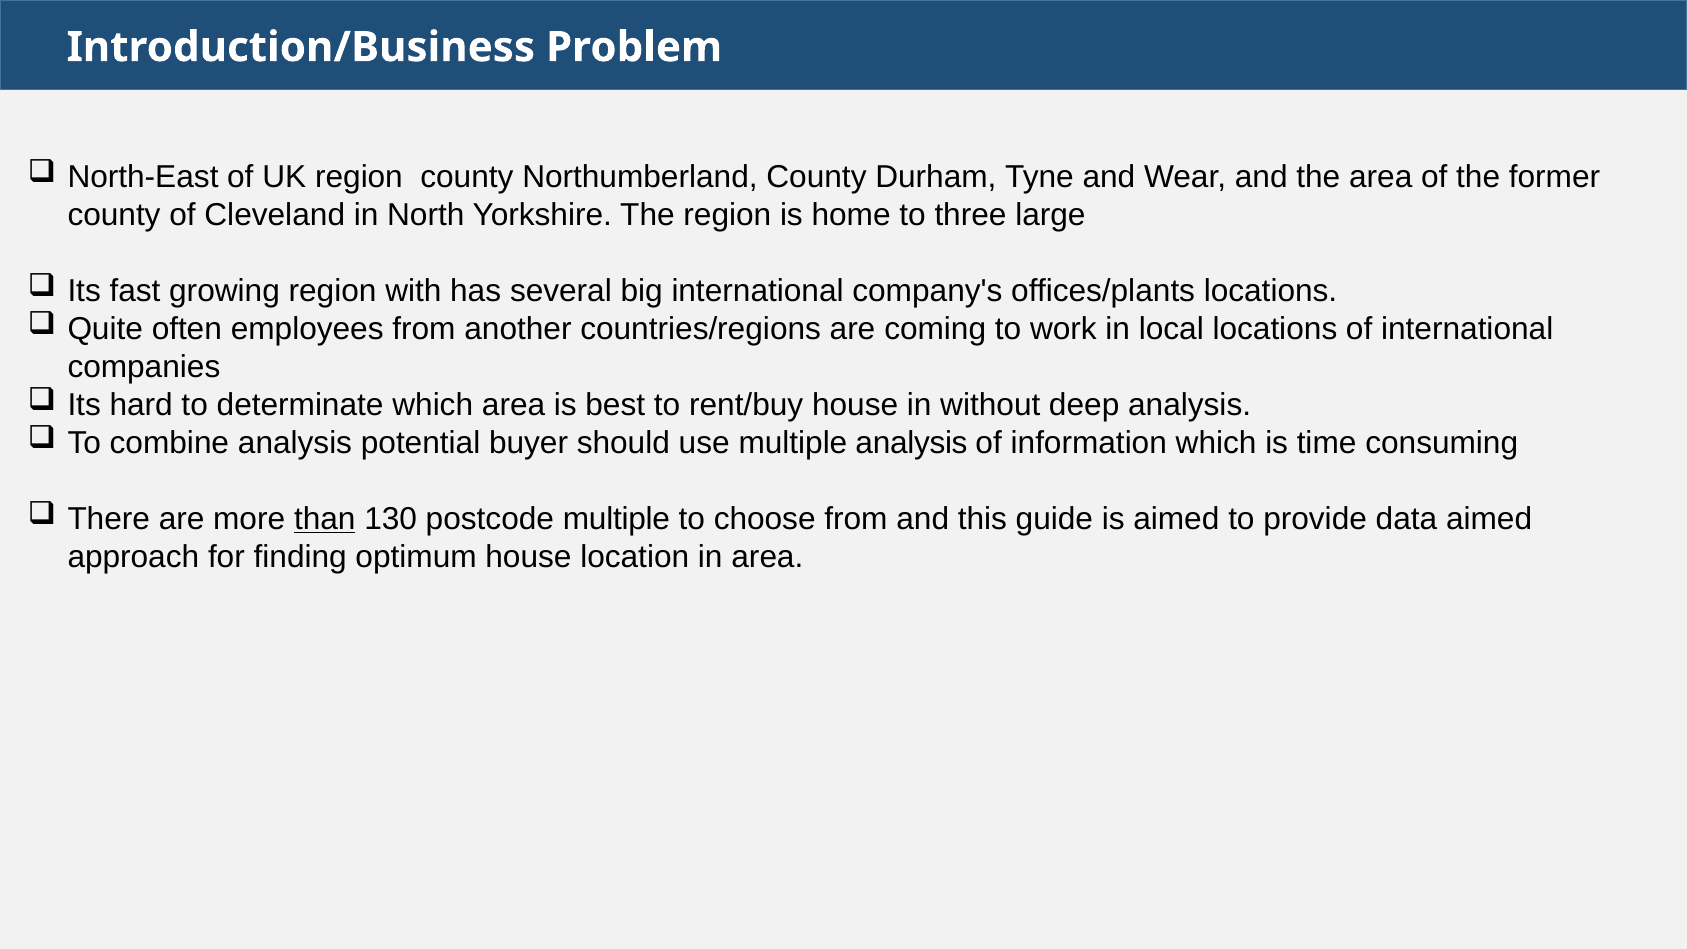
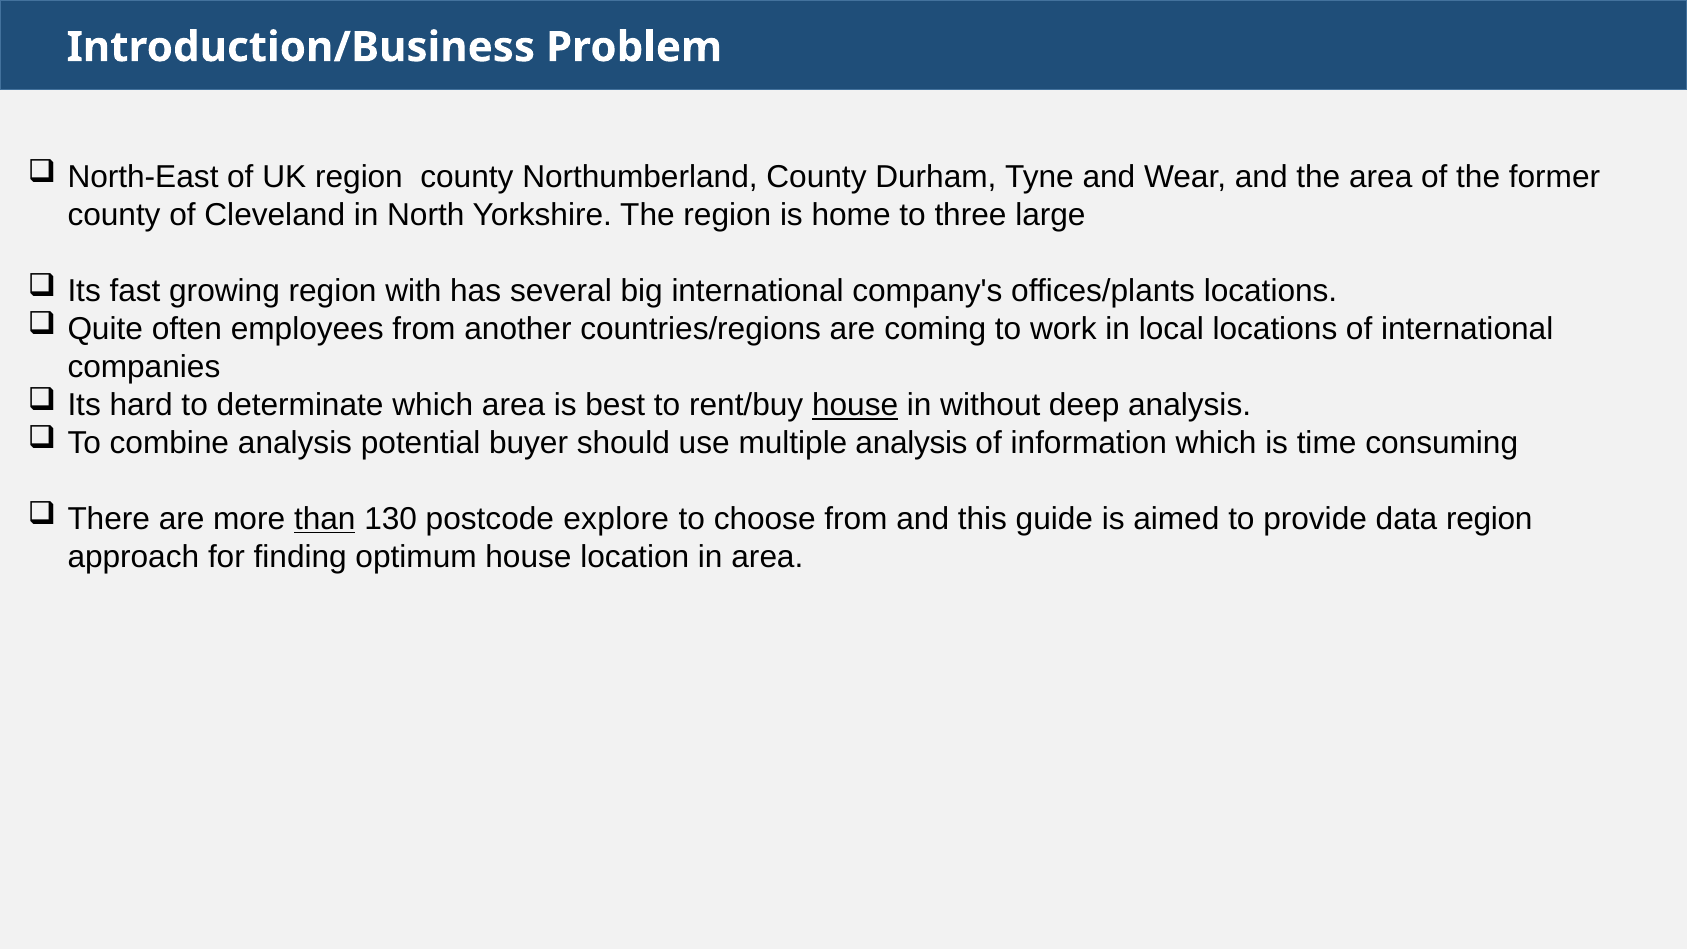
house underline: none -> present (855, 405)
postcode multiple: multiple -> explore (616, 519)
data aimed: aimed -> region (1489, 519)
